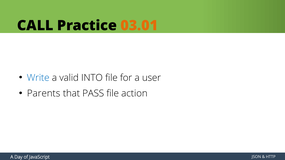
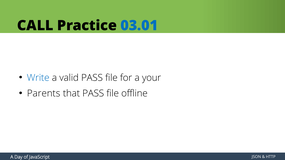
03.01 colour: orange -> blue (139, 26)
valid INTO: INTO -> PASS (92, 78)
user: user -> your (152, 78)
action: action -> offline (134, 94)
